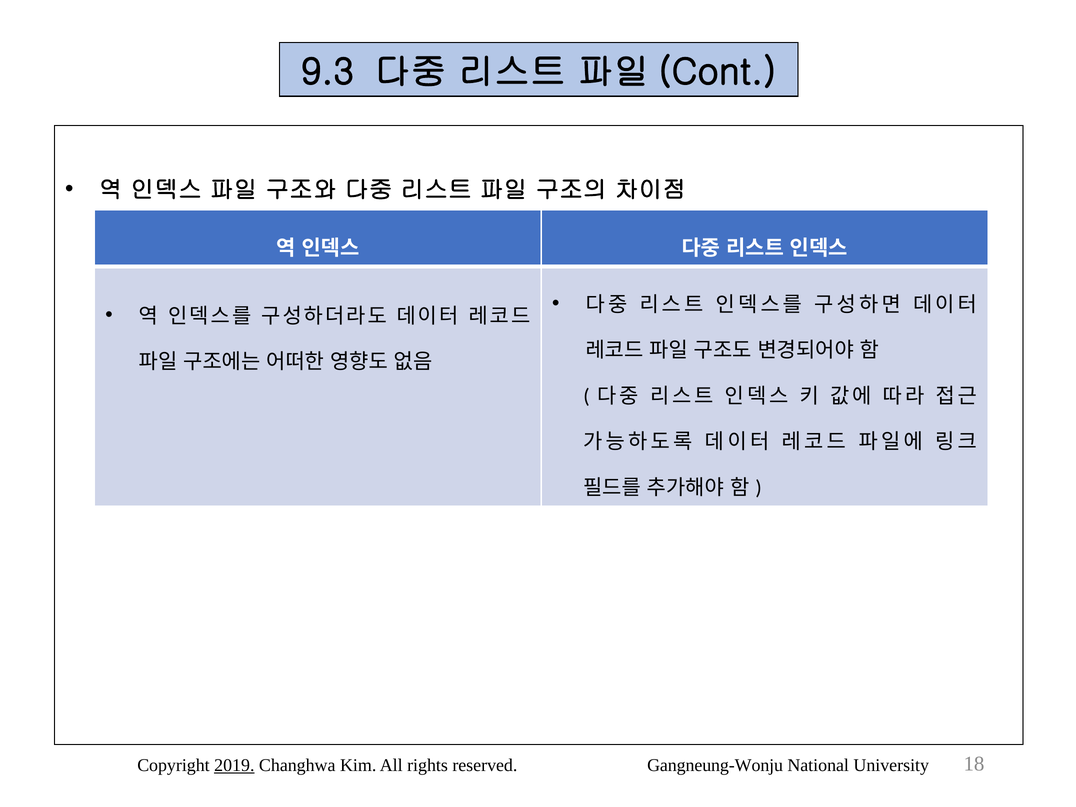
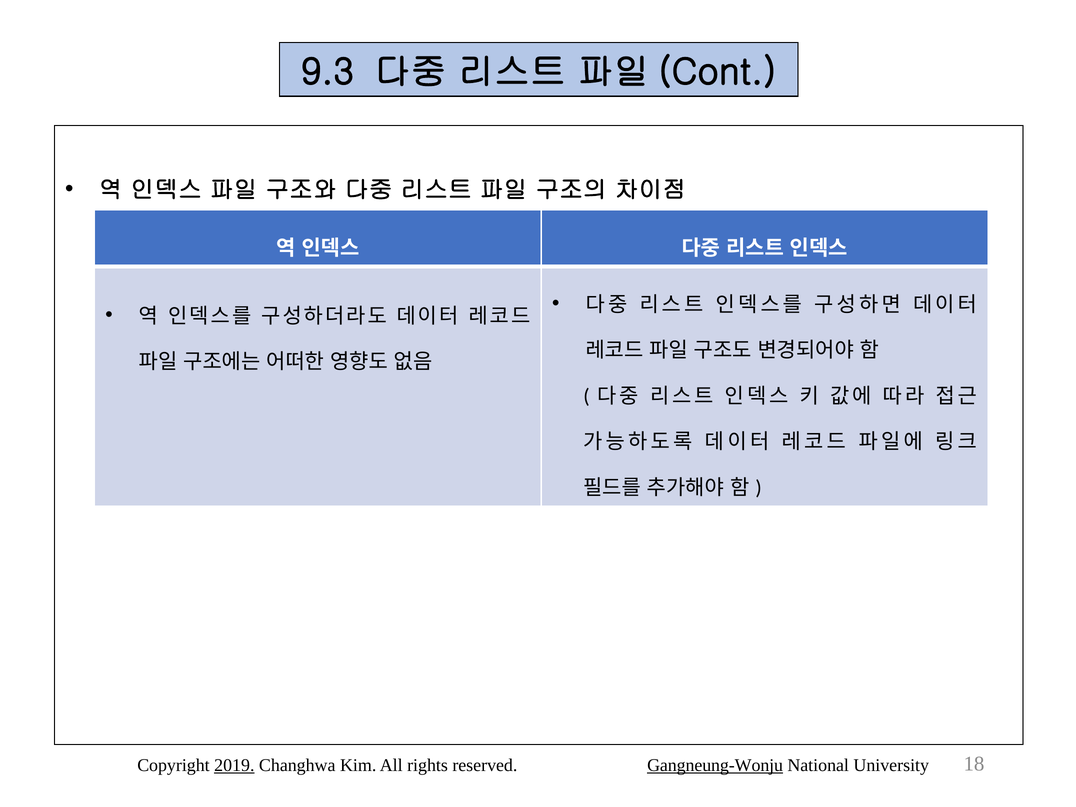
Gangneung-Wonju underline: none -> present (715, 765)
